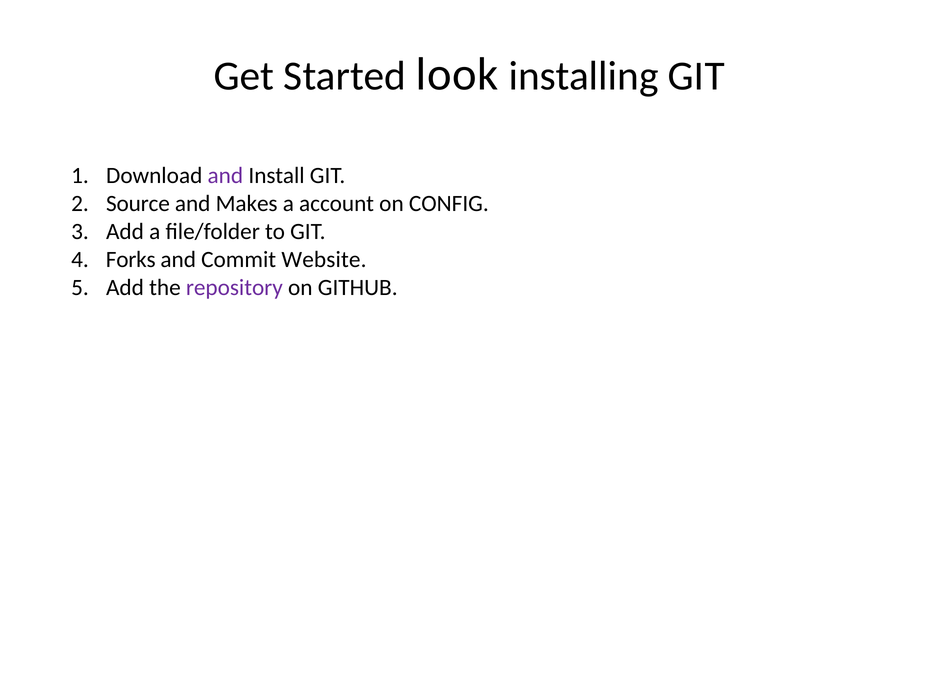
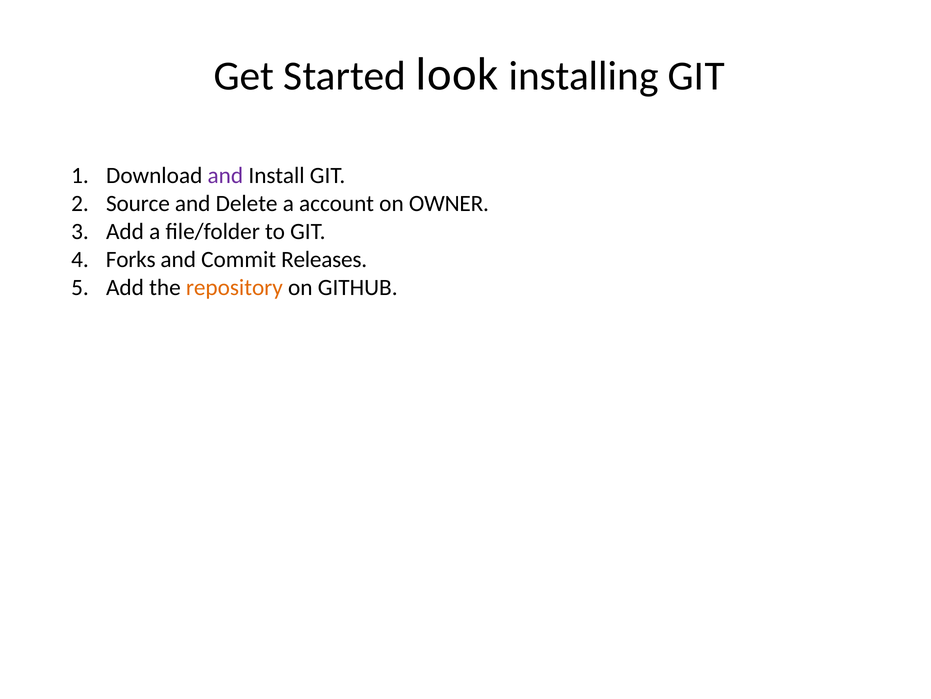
Makes: Makes -> Delete (247, 203)
CONFIG: CONFIG -> OWNER (449, 203)
Website: Website -> Releases (324, 259)
repository colour: purple -> orange (234, 287)
